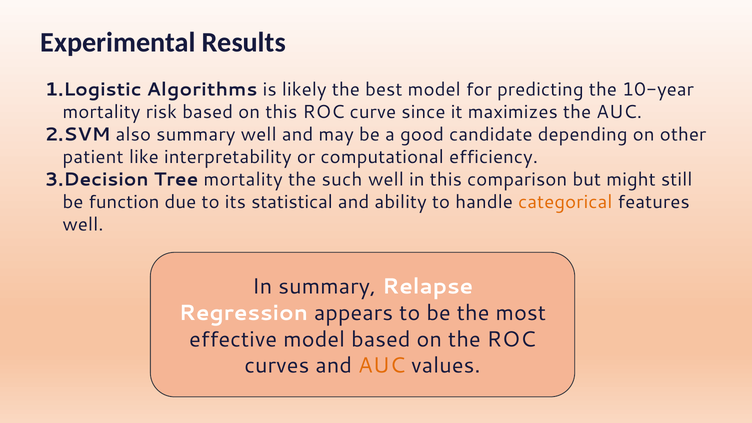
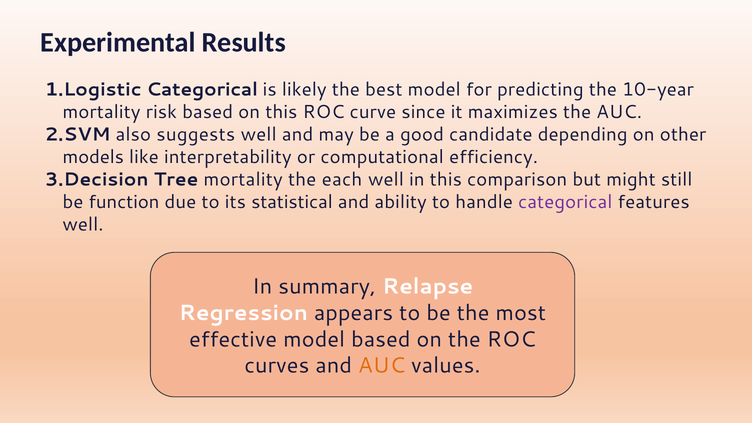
Algorithms: Algorithms -> Categorical (202, 89)
also summary: summary -> suggests (196, 134)
patient: patient -> models (93, 157)
such: such -> each (342, 180)
categorical colour: orange -> purple (565, 202)
